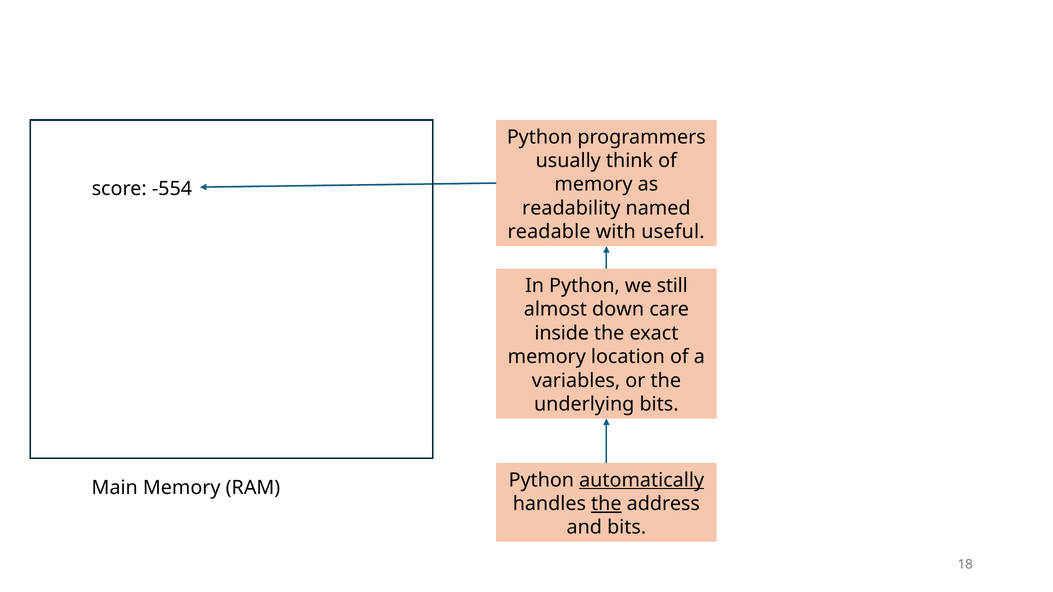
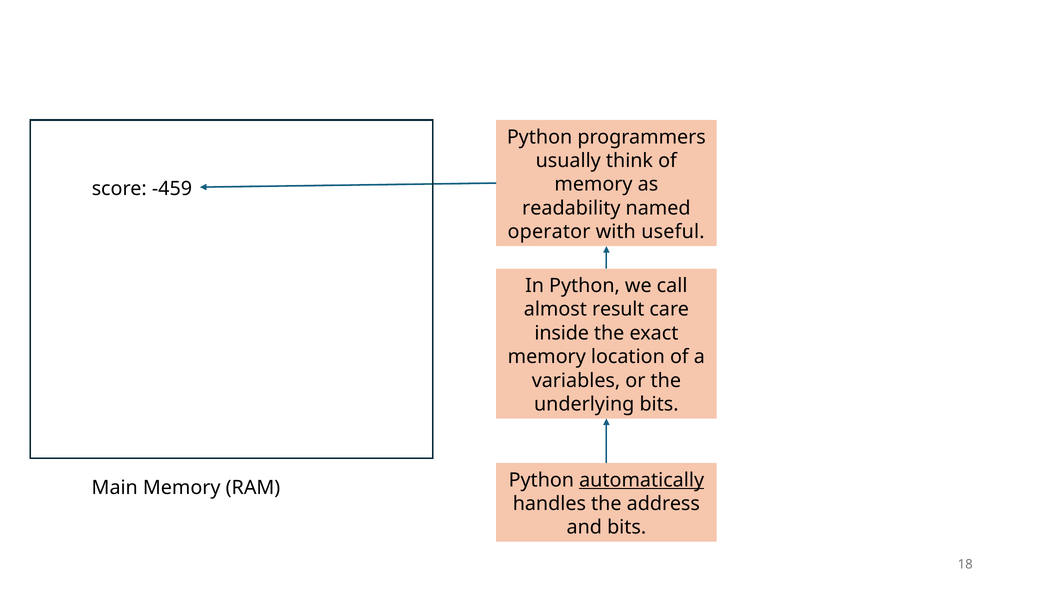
-554: -554 -> -459 (172, 189)
readable: readable -> operator (549, 232)
still: still -> call (672, 286)
down: down -> result (618, 310)
the underline: present -> none (606, 504)
